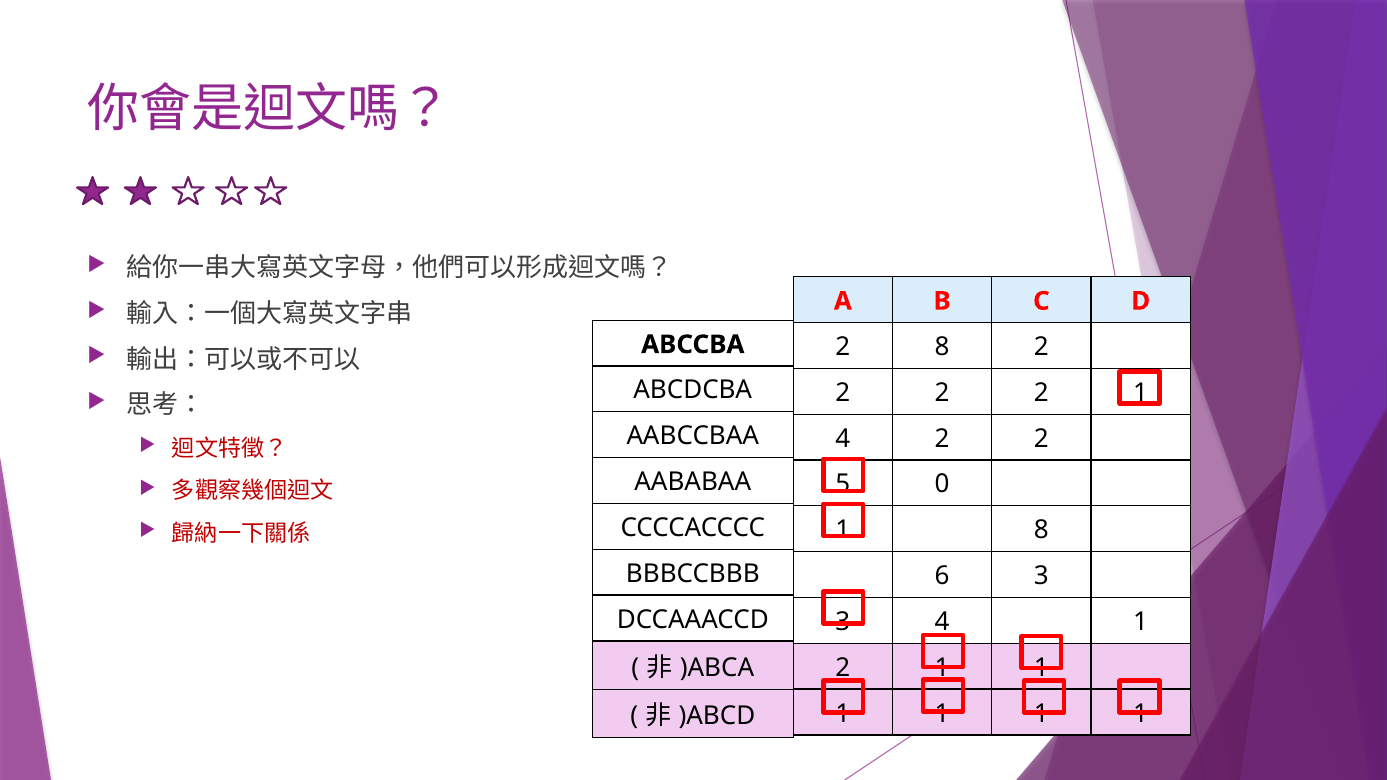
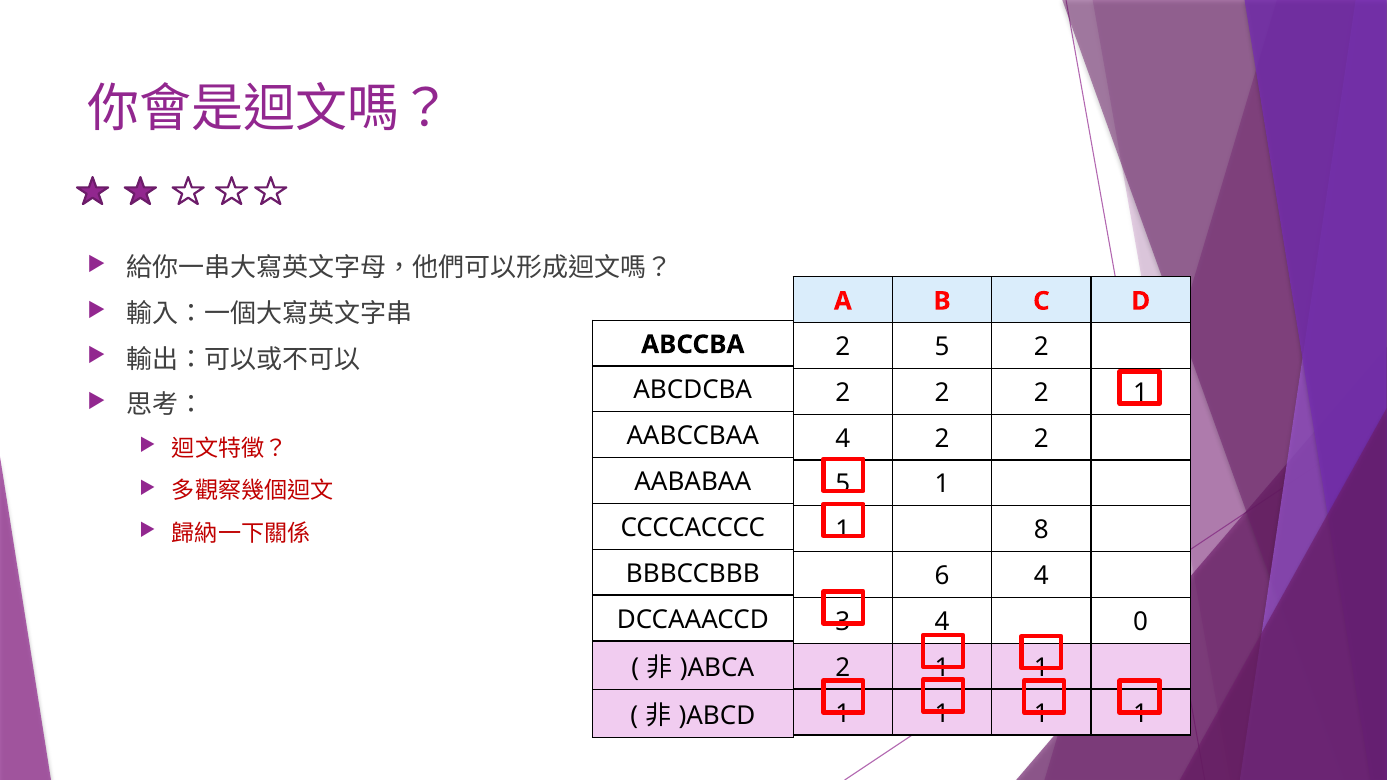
8: 8 -> 5 (942, 347)
0: 0 -> 1 (942, 484)
6 3: 3 -> 4 (1041, 576)
1: 1 -> 0 (1141, 622)
